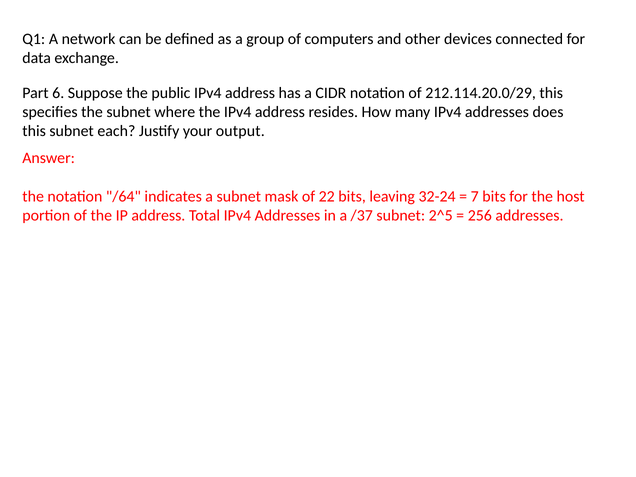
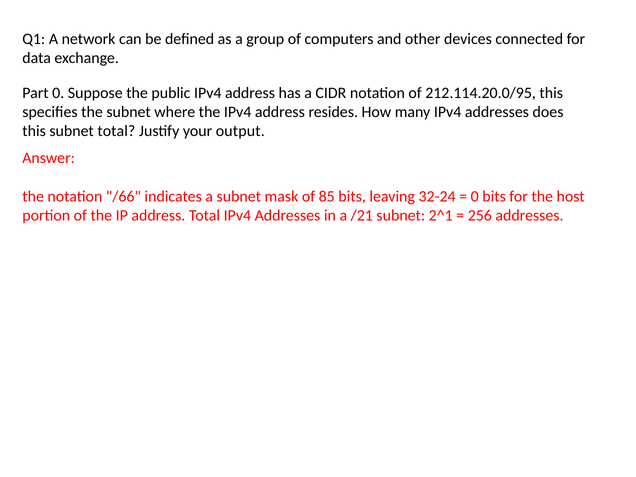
Part 6: 6 -> 0 (58, 93)
212.114.20.0/29: 212.114.20.0/29 -> 212.114.20.0/95 (481, 93)
subnet each: each -> total (116, 131)
/64: /64 -> /66 (123, 196)
22: 22 -> 85 (327, 196)
7: 7 -> 0 (475, 196)
/37: /37 -> /21 (362, 215)
2^5: 2^5 -> 2^1 (441, 215)
